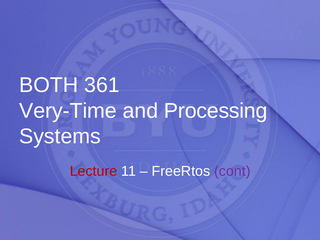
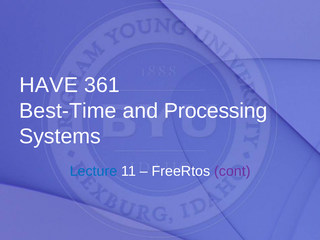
BOTH: BOTH -> HAVE (49, 85)
Very-Time: Very-Time -> Best-Time (68, 111)
Lecture colour: red -> blue (94, 171)
